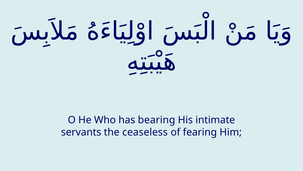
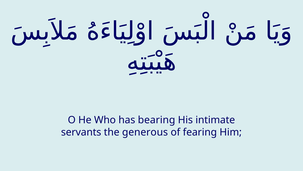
ceaseless: ceaseless -> generous (145, 132)
